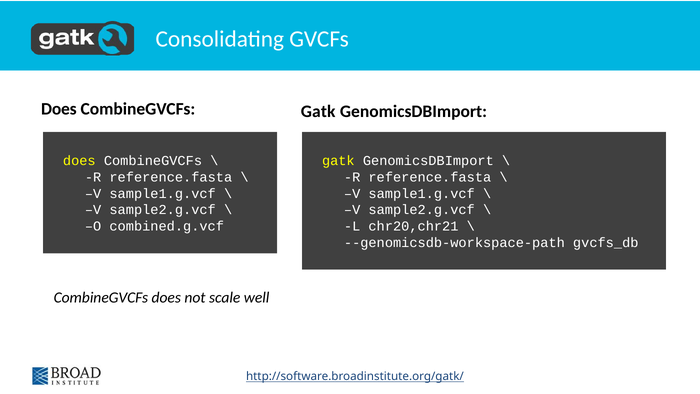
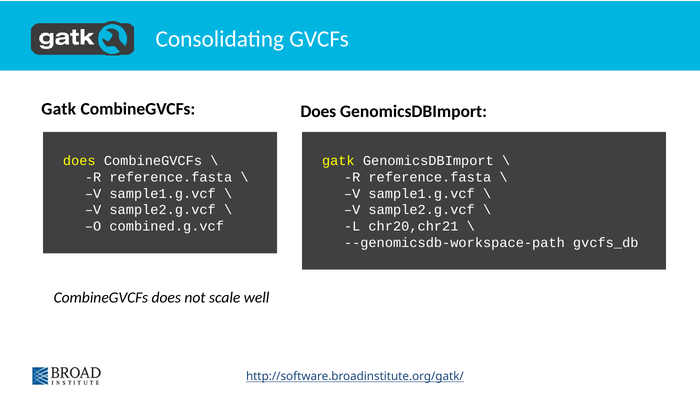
Does: Does -> Gatk (59, 109)
Gatk: Gatk -> Does (318, 111)
